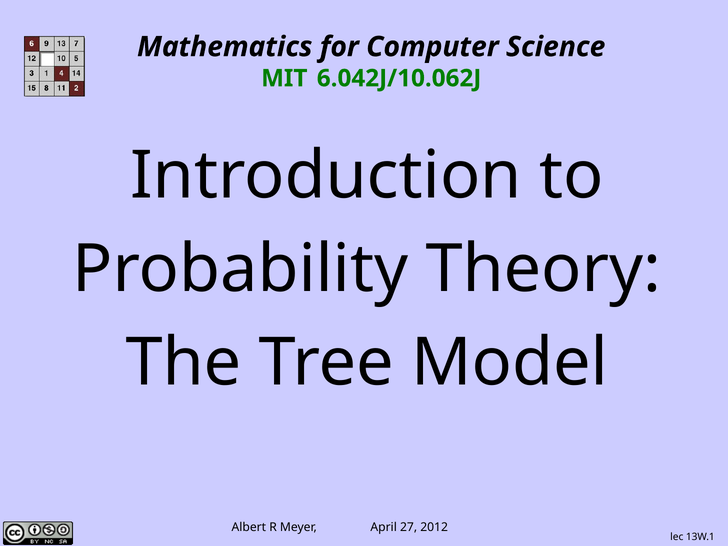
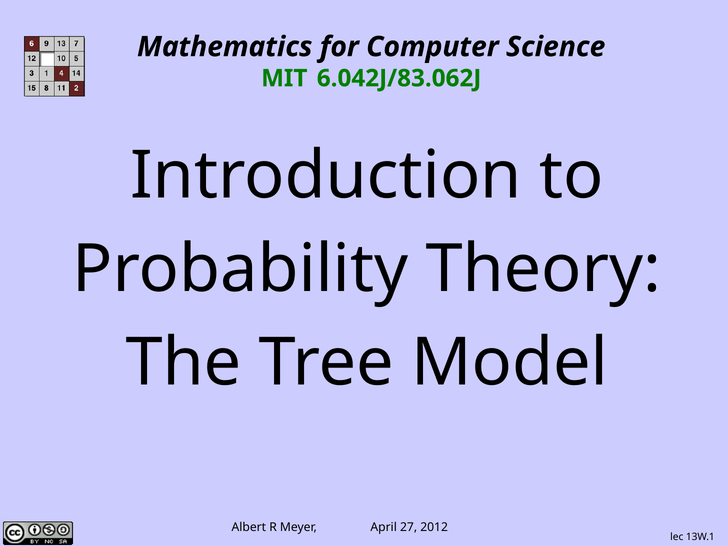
6.042J/10.062J: 6.042J/10.062J -> 6.042J/83.062J (399, 78)
